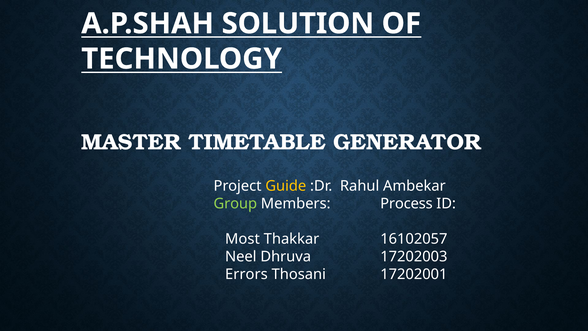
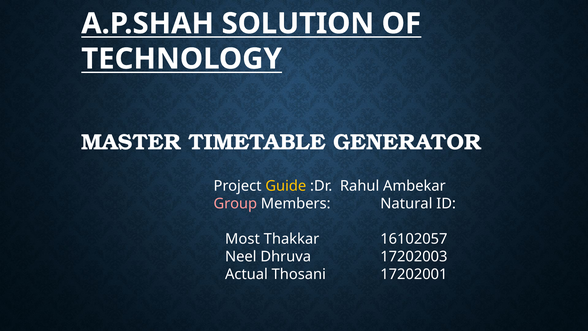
Group colour: light green -> pink (235, 203)
Process: Process -> Natural (406, 203)
Errors: Errors -> Actual (246, 274)
